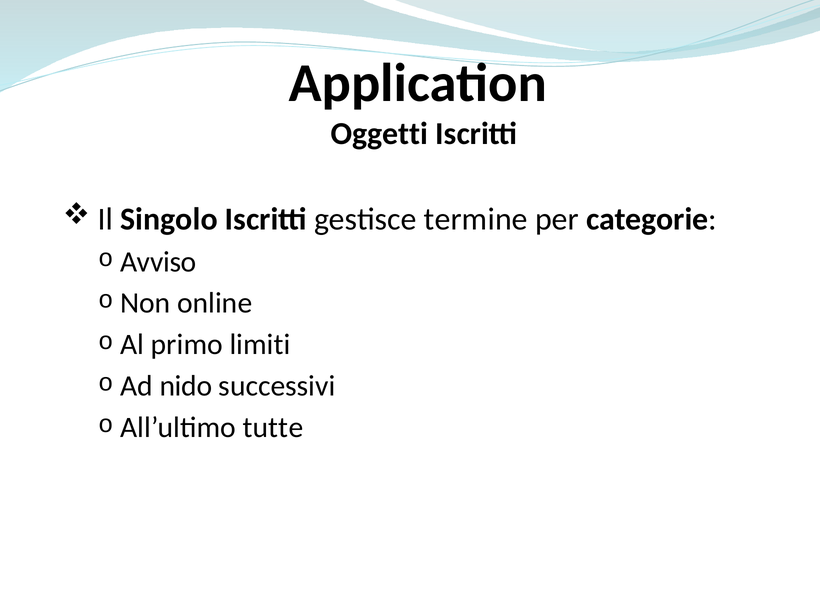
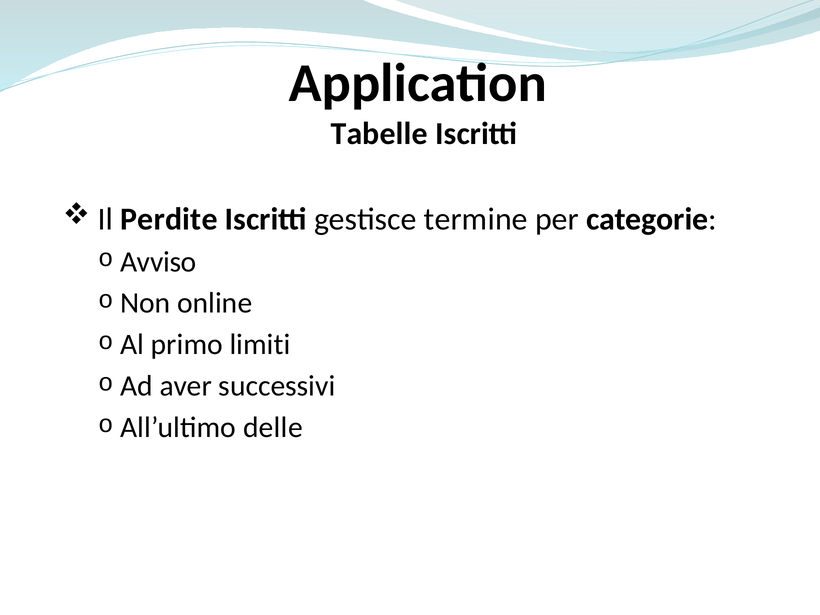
Oggetti: Oggetti -> Tabelle (379, 134)
Singolo: Singolo -> Perdite (169, 219)
nido: nido -> aver (186, 386)
tutte: tutte -> delle (273, 427)
